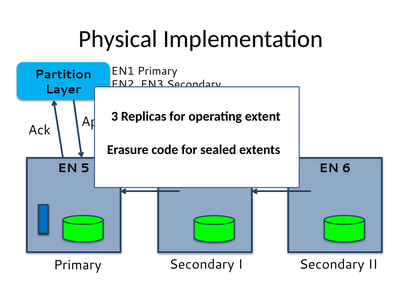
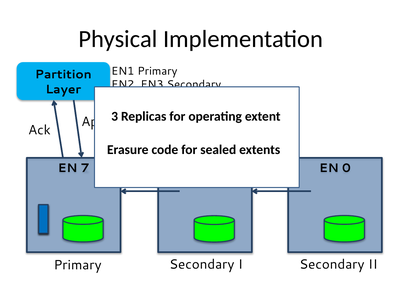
5: 5 -> 7 (85, 168)
6: 6 -> 0 (346, 168)
